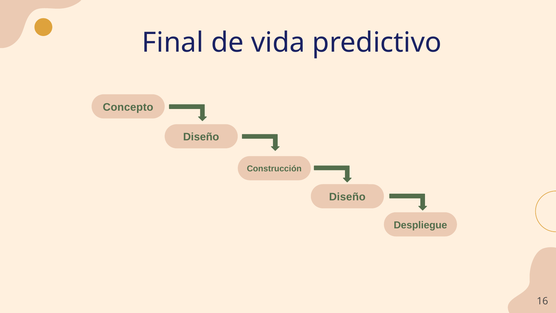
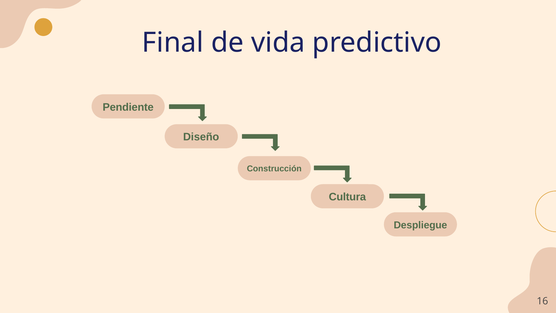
Concepto: Concepto -> Pendiente (128, 107)
Diseño: Diseño -> Cultura (347, 197)
